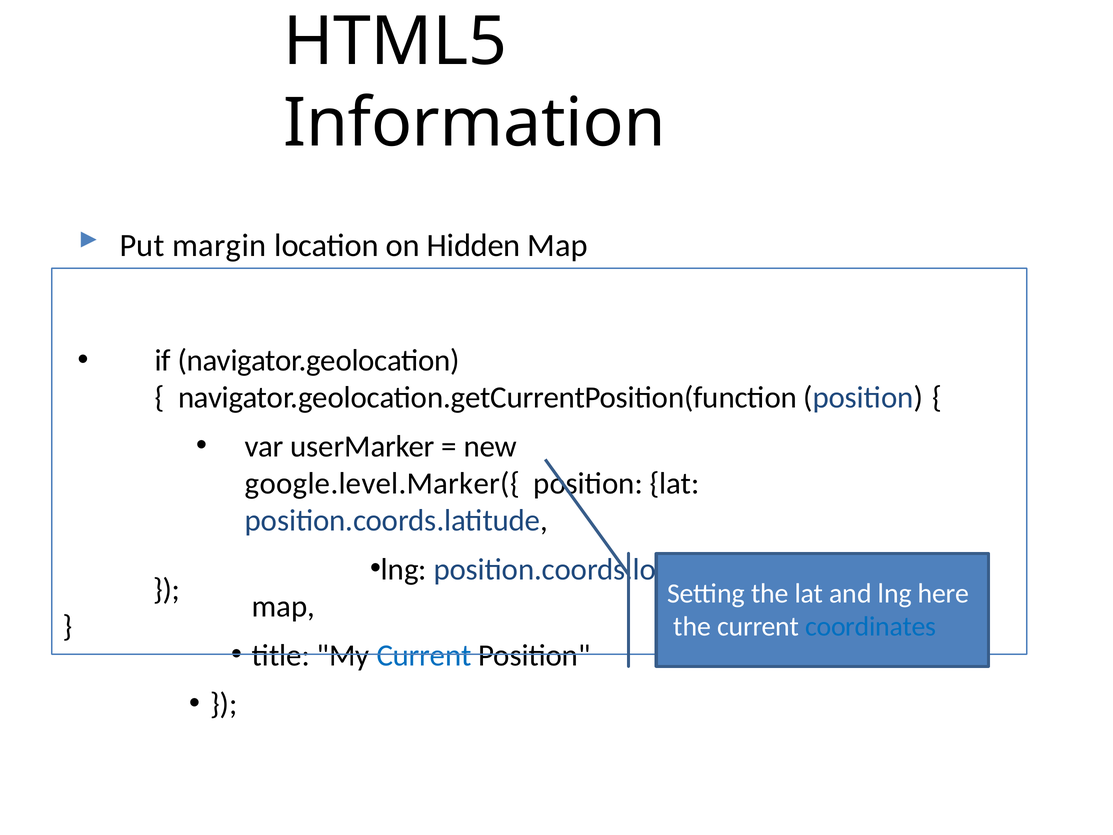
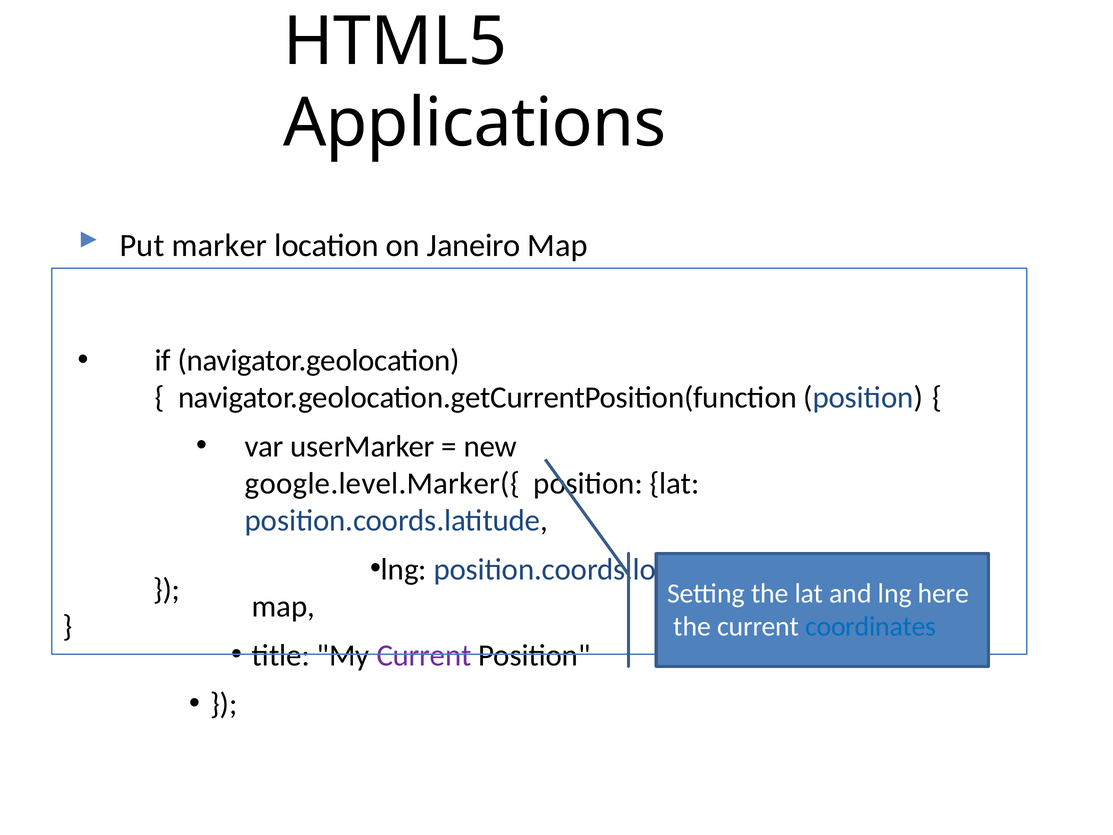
Information: Information -> Applications (475, 123)
margin: margin -> marker (219, 245)
Hidden: Hidden -> Janeiro (474, 245)
Current colour: blue -> purple (424, 655)
